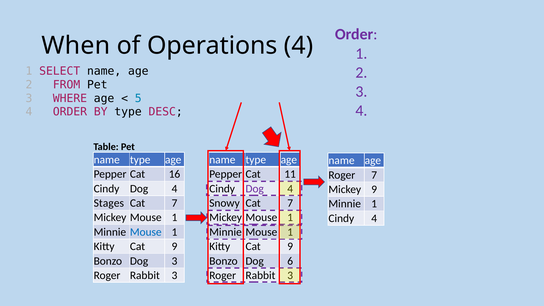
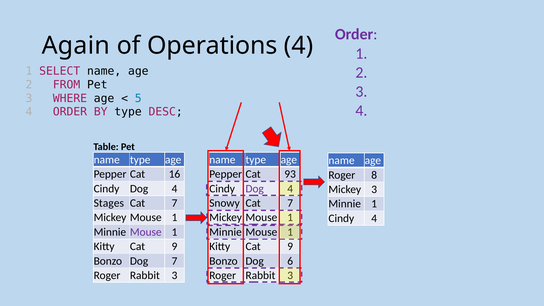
When: When -> Again (76, 46)
11: 11 -> 93 (290, 174)
Roger 7: 7 -> 8 (374, 175)
Mickey 9: 9 -> 3 (374, 189)
Mouse colour: blue -> purple (146, 232)
Dog 3: 3 -> 7 (175, 261)
